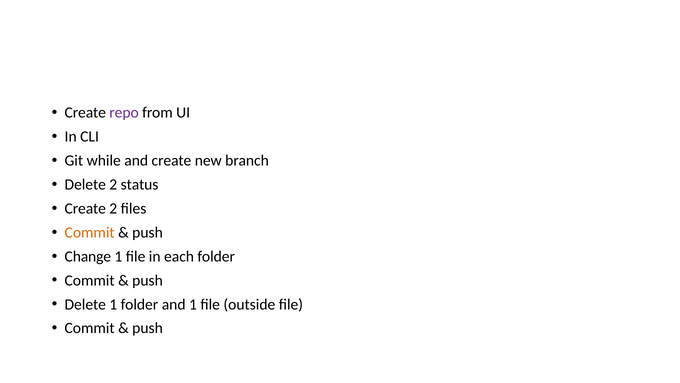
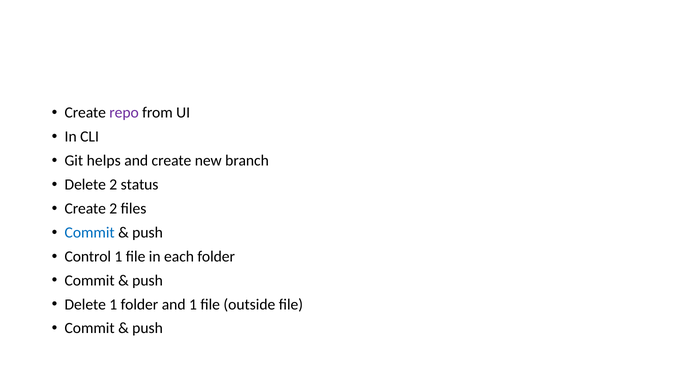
while: while -> helps (104, 161)
Commit colour: orange -> blue (90, 232)
Change: Change -> Control (88, 256)
